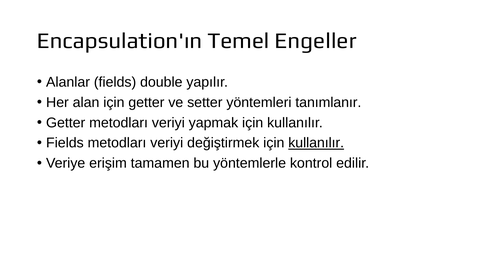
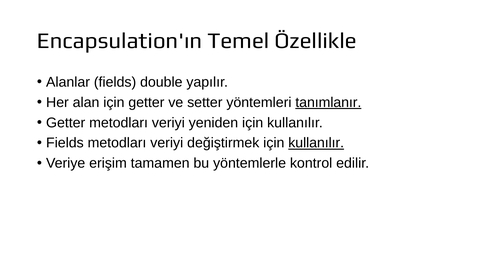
Engeller: Engeller -> Özellikle (316, 41)
tanımlanır underline: none -> present (328, 102)
yapmak: yapmak -> yeniden (213, 123)
